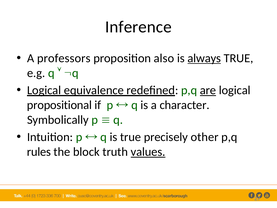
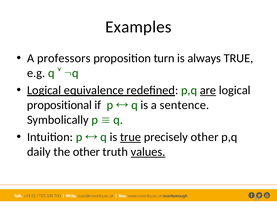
Inference: Inference -> Examples (138, 27)
also: also -> turn (164, 58)
always underline: present -> none (204, 58)
character: character -> sentence (184, 105)
true underline: none -> present (131, 137)
rules: rules -> daily (39, 152)
the block: block -> other (86, 152)
